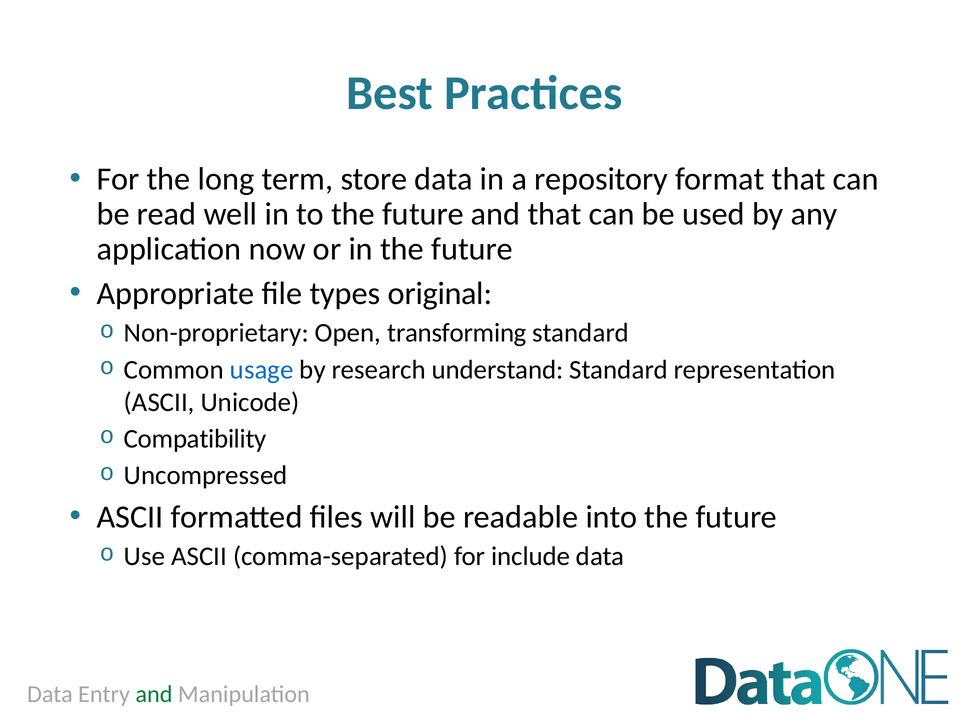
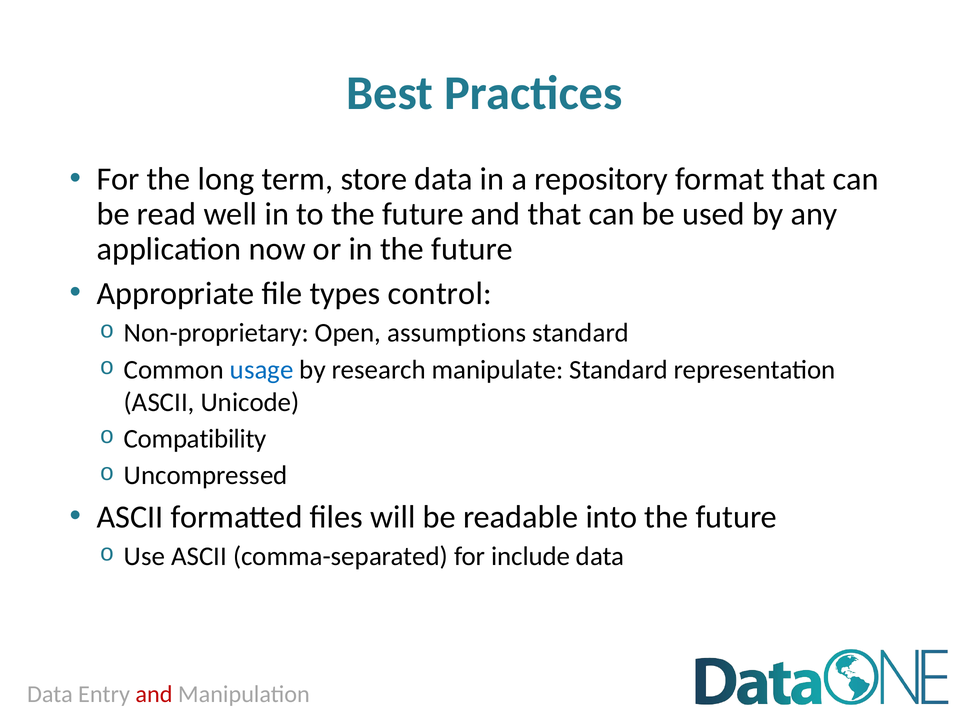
original: original -> control (440, 293)
transforming: transforming -> assumptions (457, 333)
understand: understand -> manipulate (498, 370)
and colour: green -> red (154, 694)
